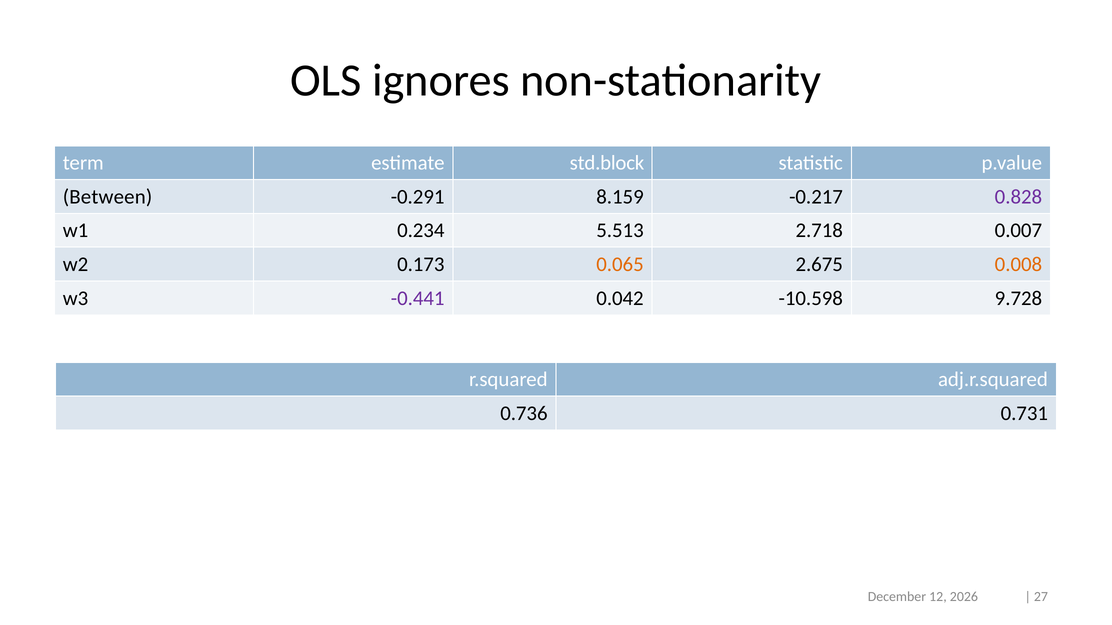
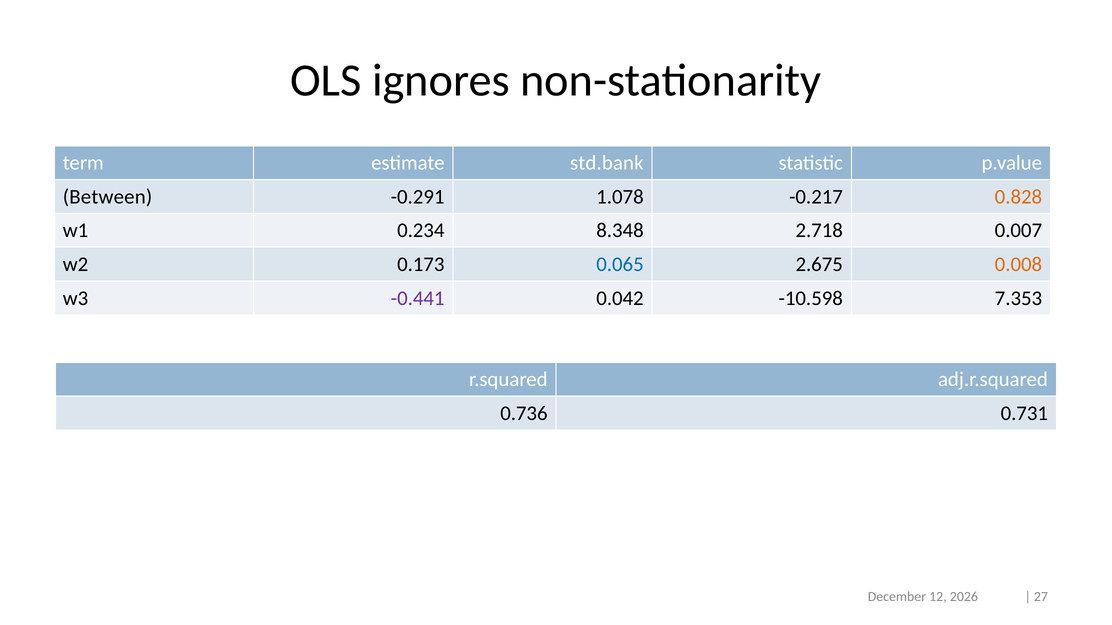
std.block: std.block -> std.bank (607, 163)
8.159: 8.159 -> 1.078 (620, 197)
0.828 colour: purple -> orange (1018, 197)
5.513: 5.513 -> 8.348 (620, 231)
0.065 colour: orange -> blue (620, 265)
9.728: 9.728 -> 7.353 (1018, 298)
